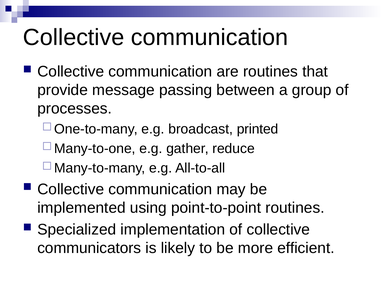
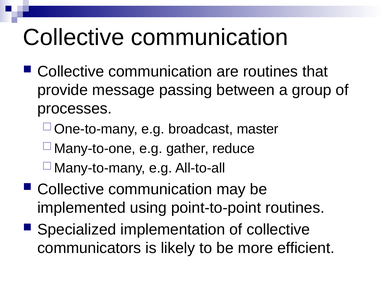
printed: printed -> master (258, 129)
